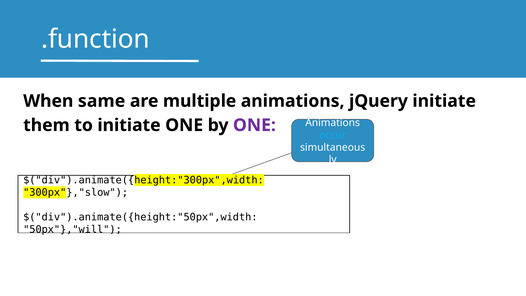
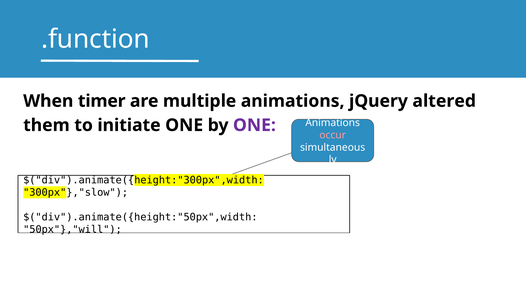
same: same -> timer (102, 101)
jQuery initiate: initiate -> altered (444, 101)
occur colour: light blue -> pink (333, 135)
